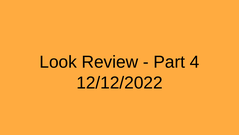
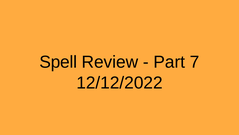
Look: Look -> Spell (58, 62)
4: 4 -> 7 (195, 62)
